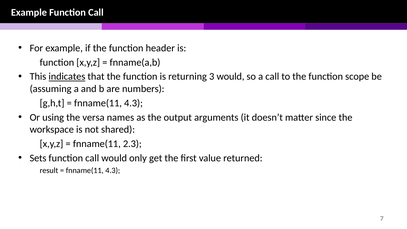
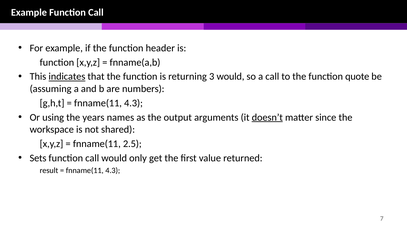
scope: scope -> quote (357, 77)
versa: versa -> years (93, 117)
doesn’t underline: none -> present (267, 117)
2.3: 2.3 -> 2.5 (132, 144)
